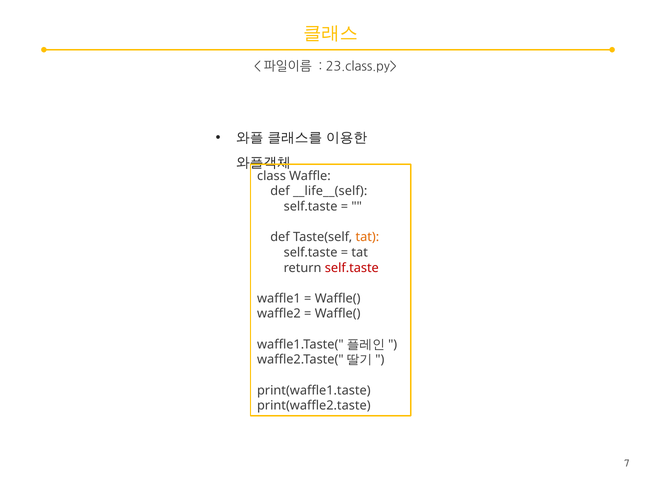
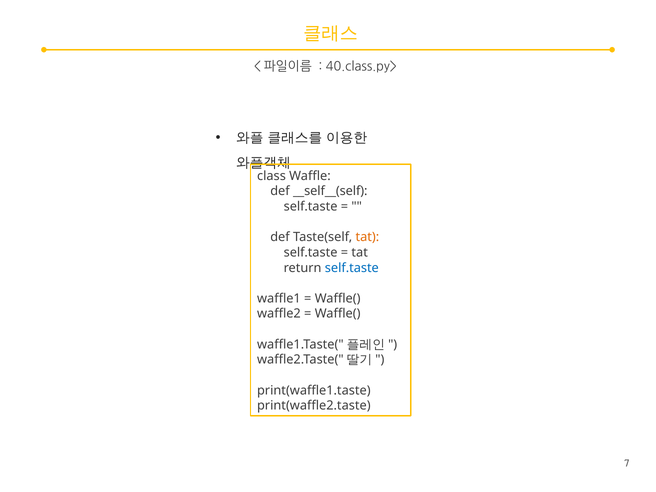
23.class.py>: 23.class.py> -> 40.class.py> (361, 67)
__life__(self: __life__(self -> __self__(self (330, 191)
self.taste colour: red -> blue (352, 268)
